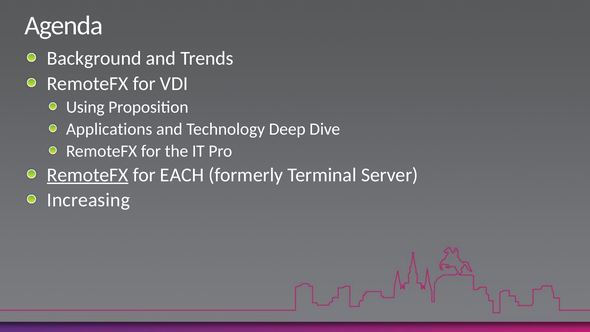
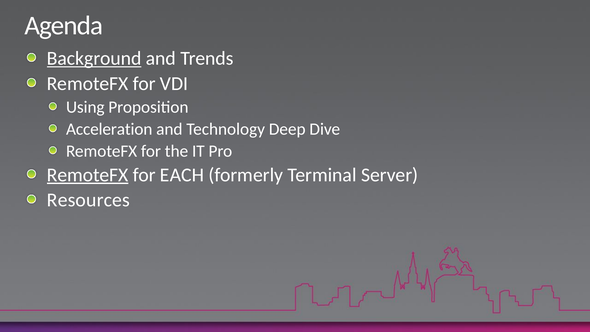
Background underline: none -> present (94, 58)
Applications: Applications -> Acceleration (109, 129)
Increasing: Increasing -> Resources (88, 200)
